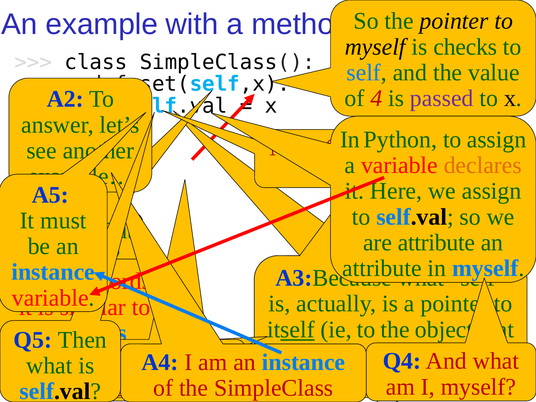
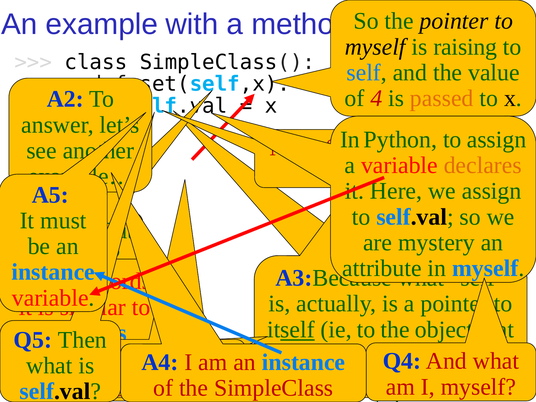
checks: checks -> raising (465, 47)
passed colour: purple -> orange (442, 98)
attribute: attribute -> mystery (436, 243)
